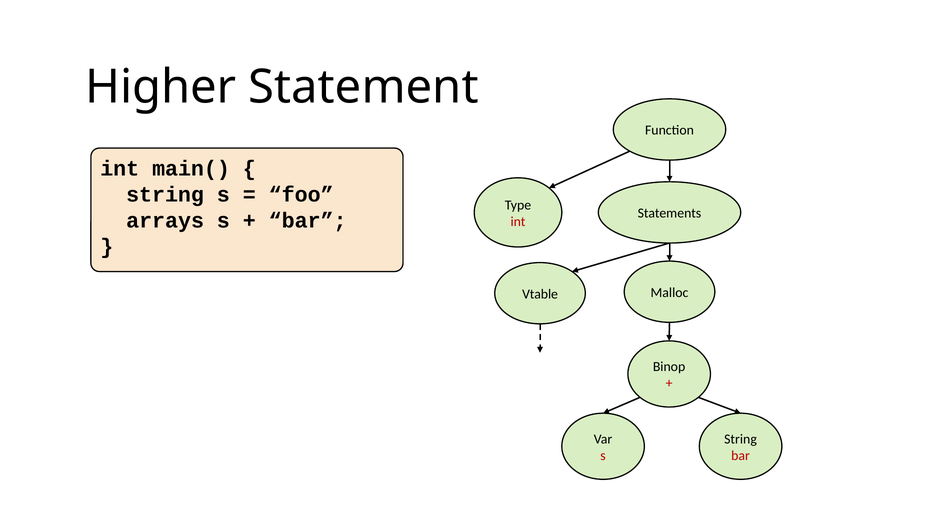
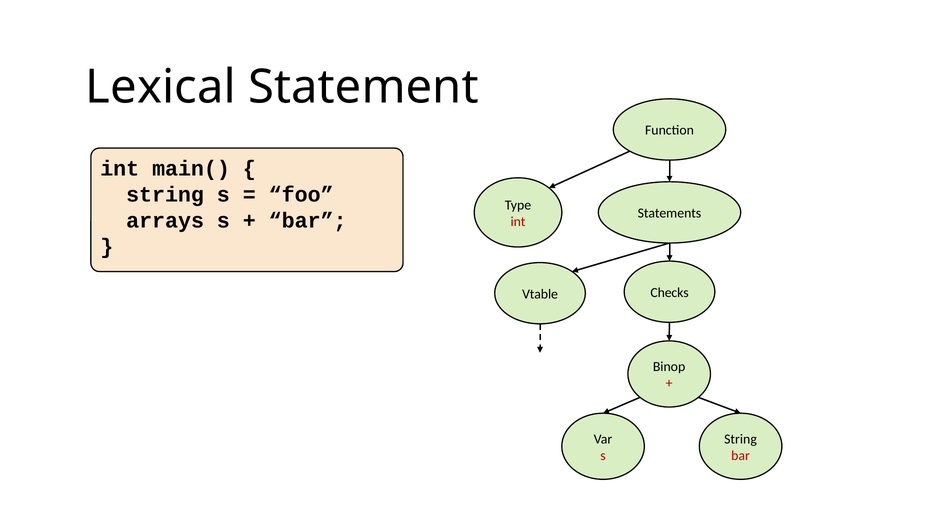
Higher: Higher -> Lexical (161, 87)
Malloc: Malloc -> Checks (670, 292)
